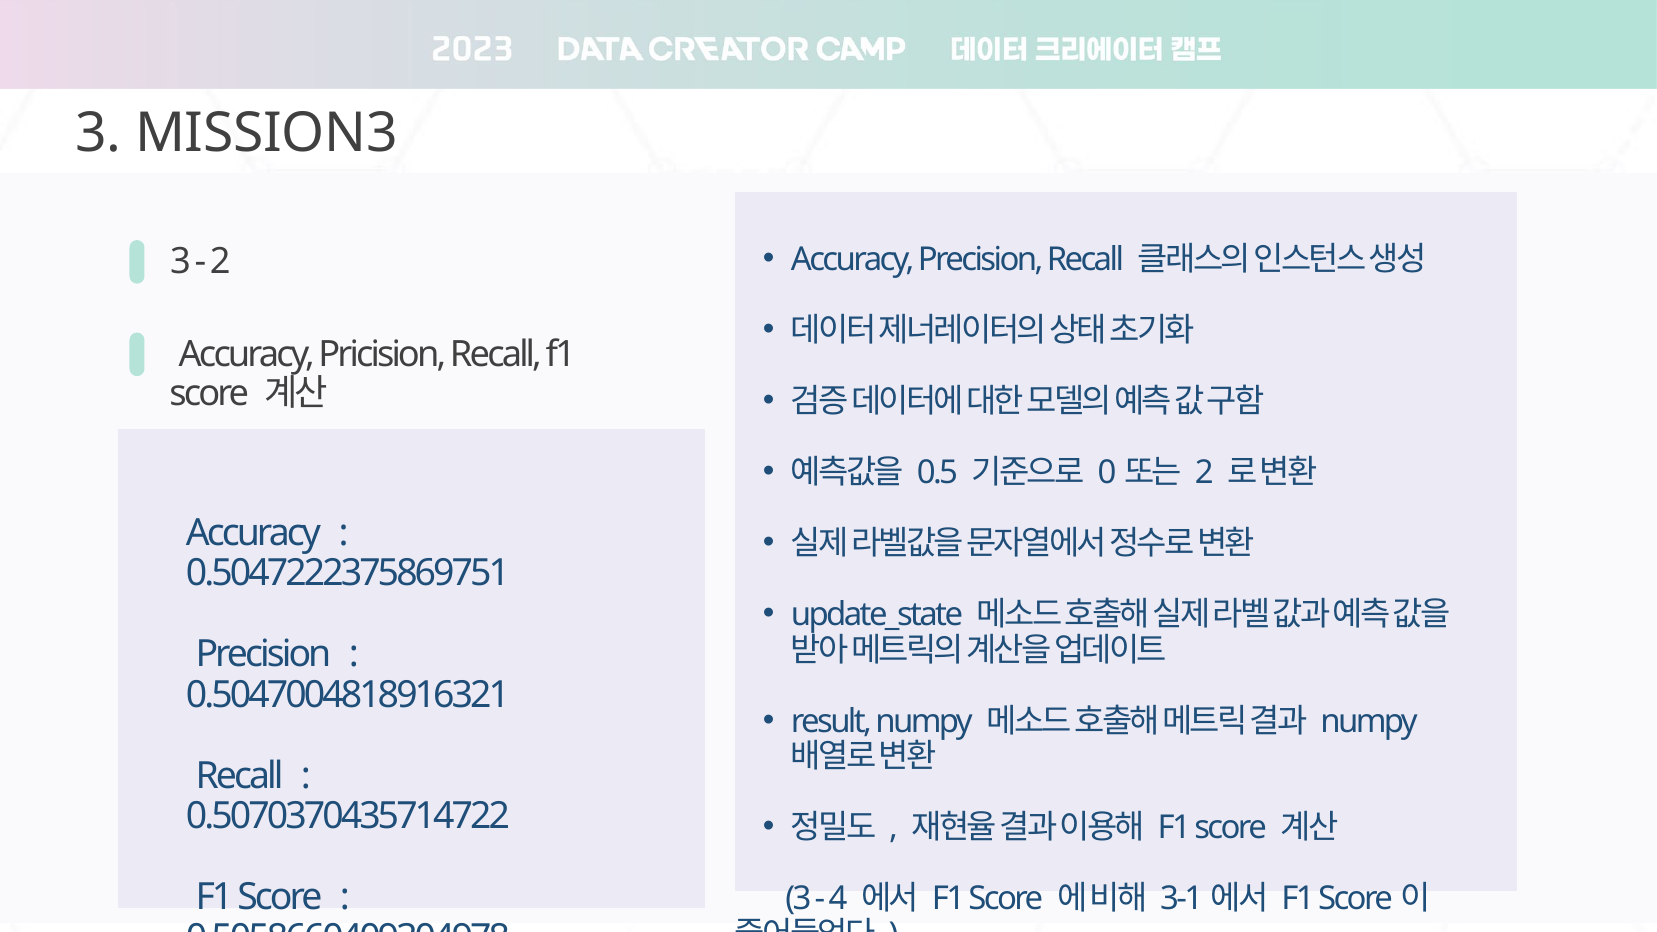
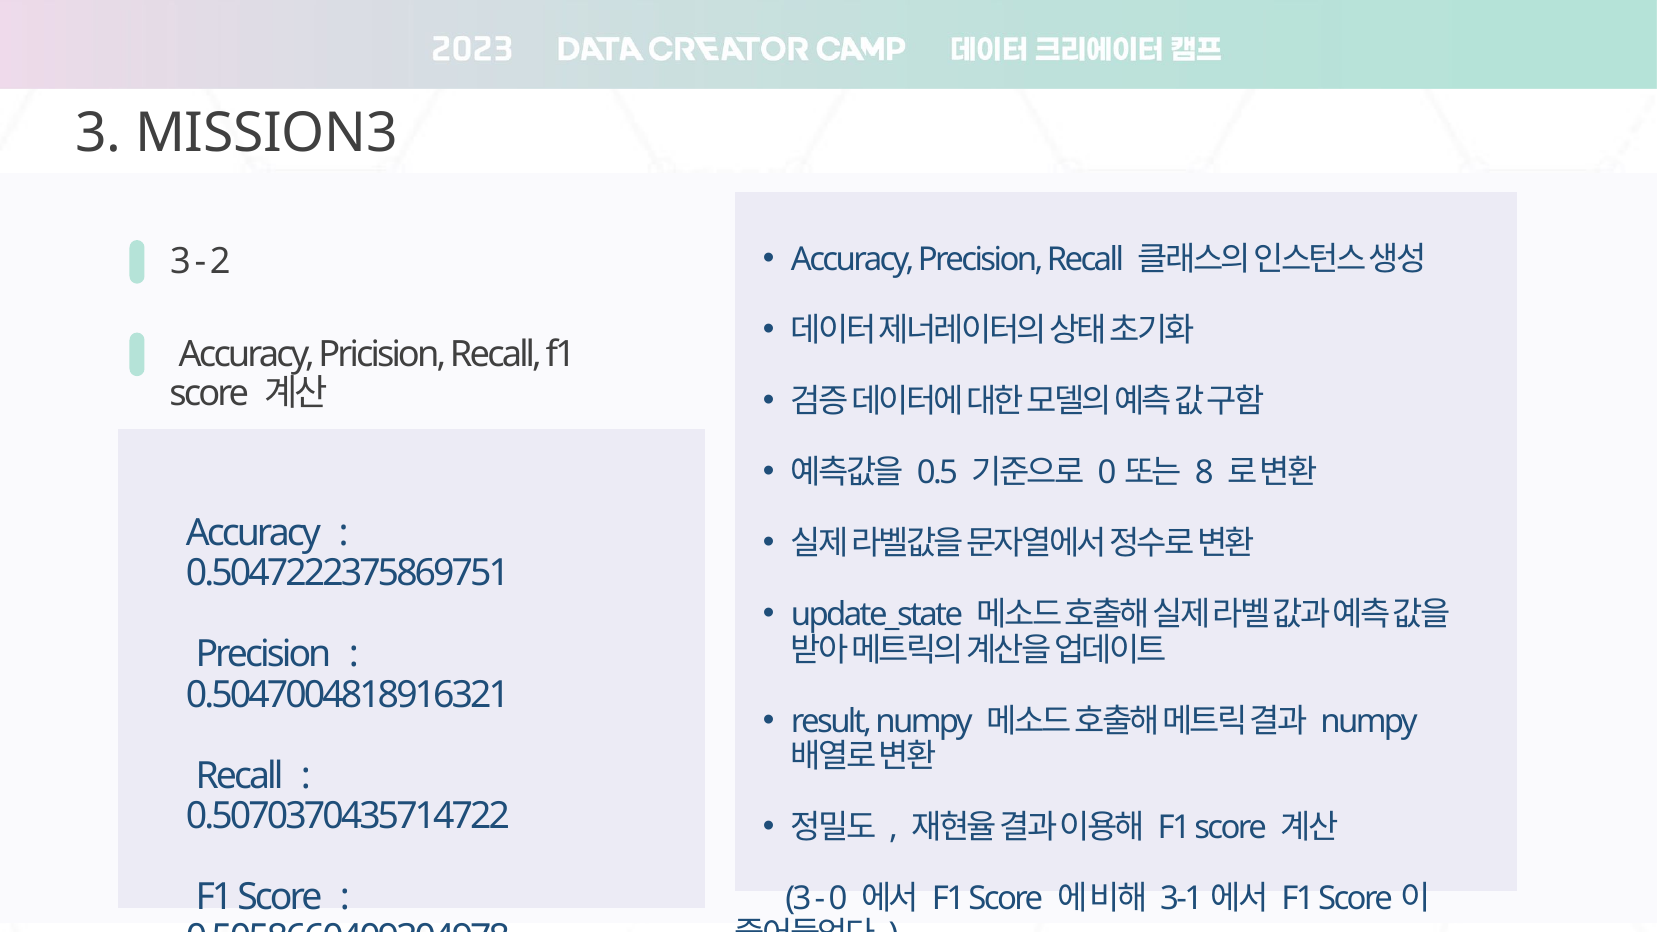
2: 2 -> 8 (1204, 473)
4: 4 -> 0 (838, 899)
